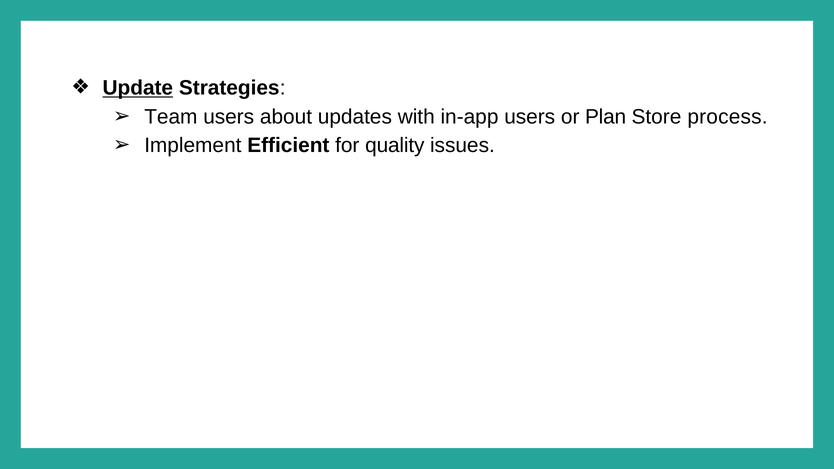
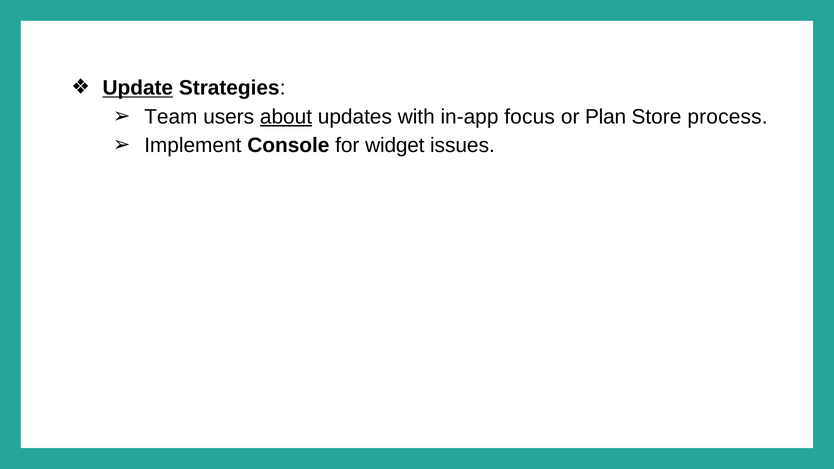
about underline: none -> present (286, 117)
in-app users: users -> focus (530, 117)
Efficient: Efficient -> Console (288, 146)
quality: quality -> widget (395, 146)
